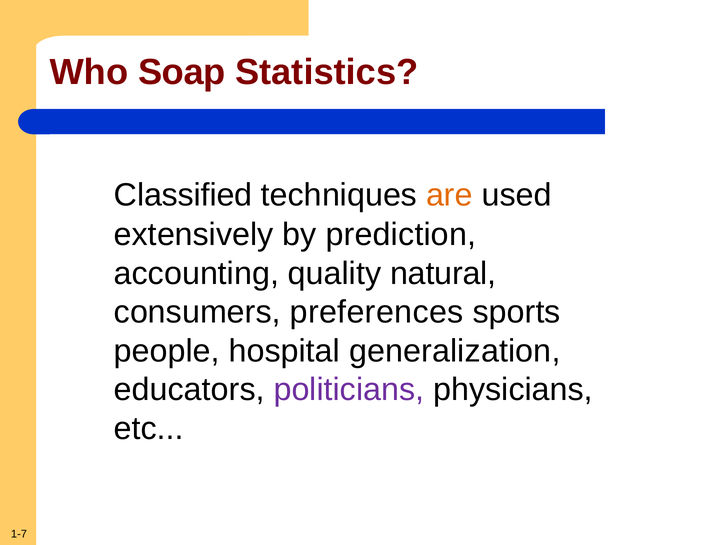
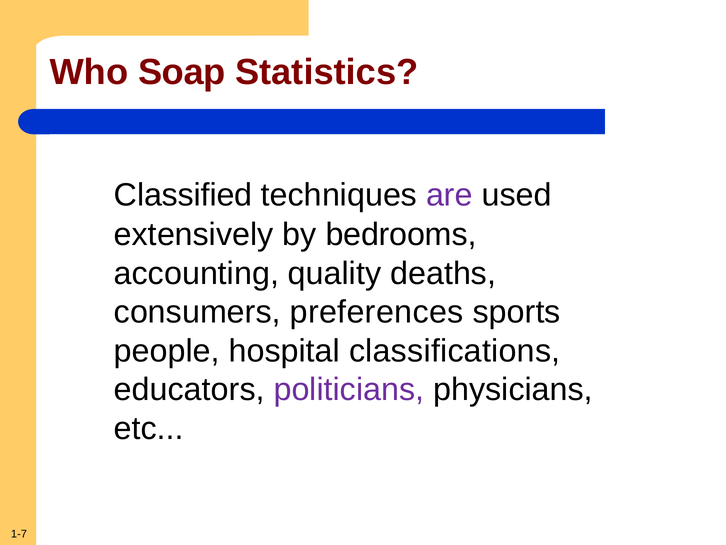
are colour: orange -> purple (449, 195)
prediction: prediction -> bedrooms (401, 234)
natural: natural -> deaths (443, 273)
generalization: generalization -> classifications (455, 351)
